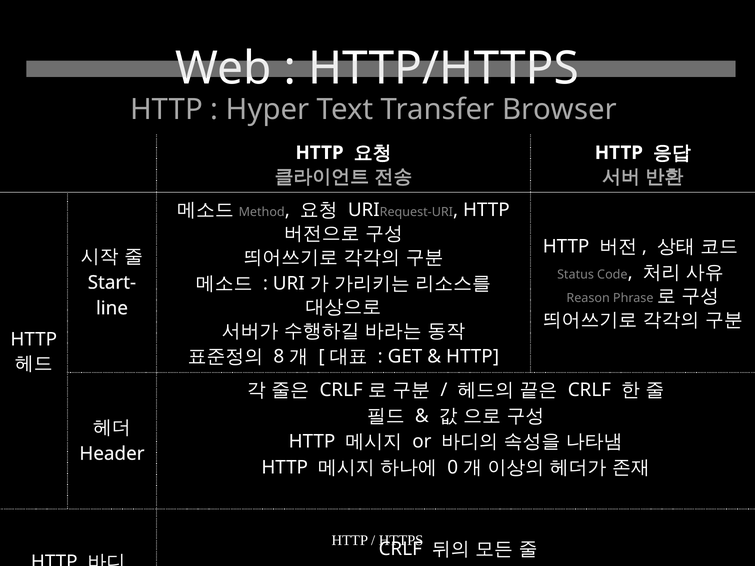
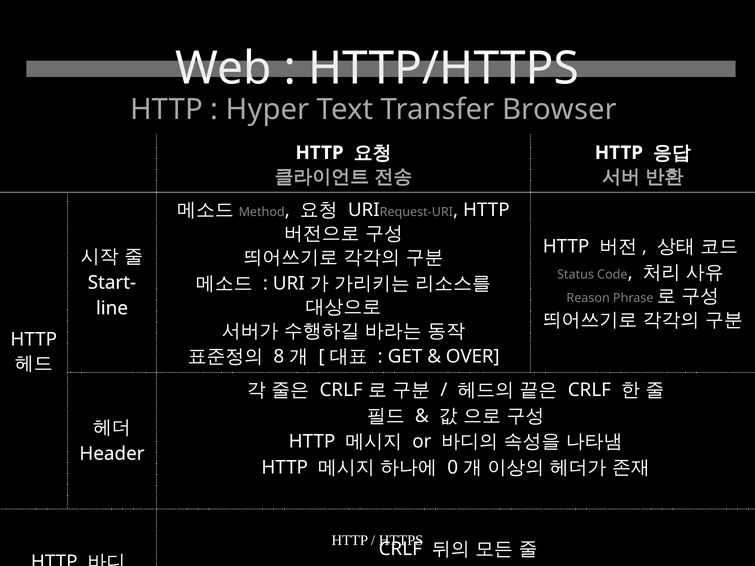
HTTP: HTTP -> OVER (473, 357)
